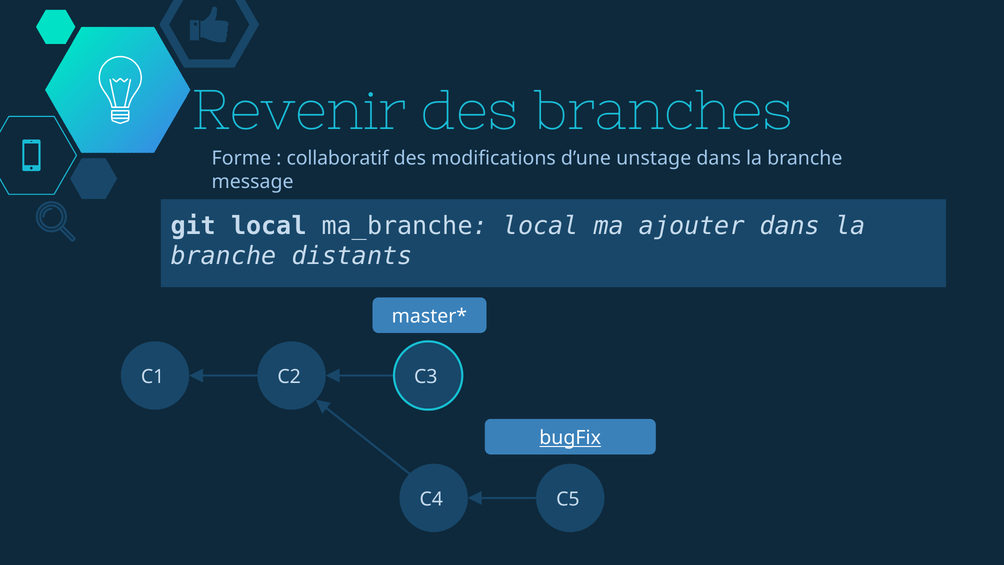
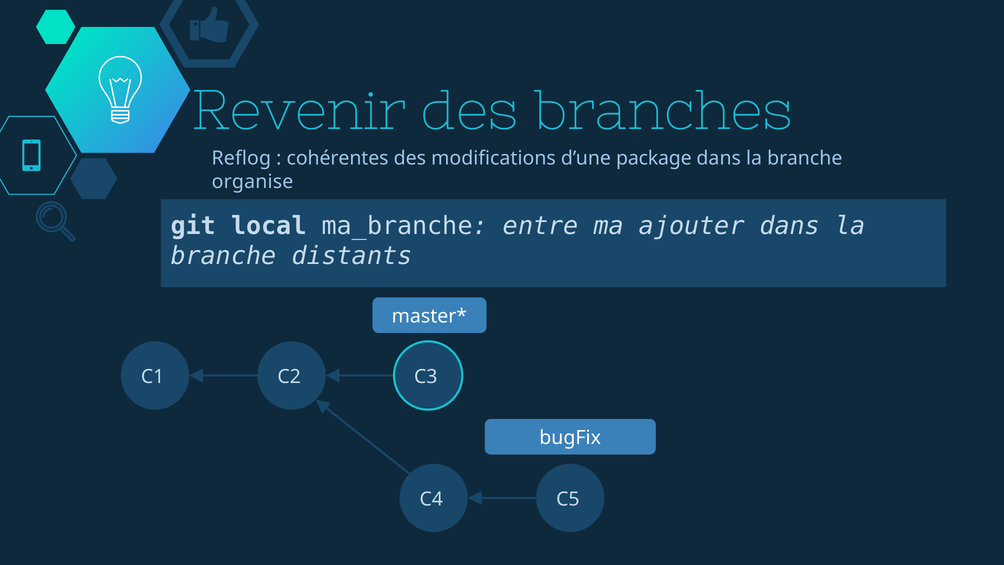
Forme: Forme -> Reflog (241, 158)
collaboratif: collaboratif -> cohérentes (338, 158)
unstage: unstage -> package (654, 158)
message: message -> organise (253, 182)
ma_branche local: local -> entre (541, 226)
bugFix underline: present -> none (570, 438)
